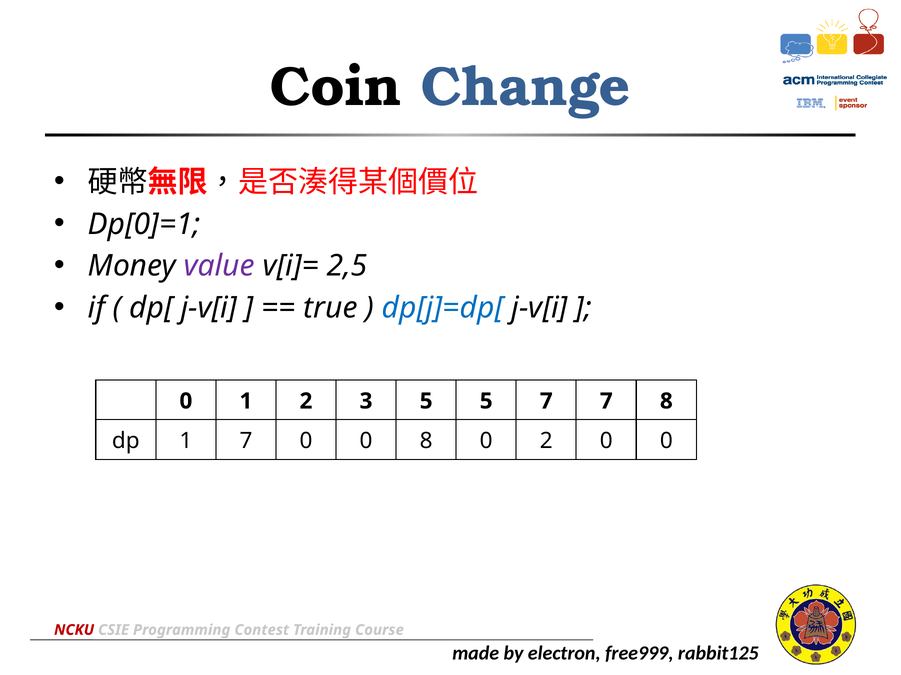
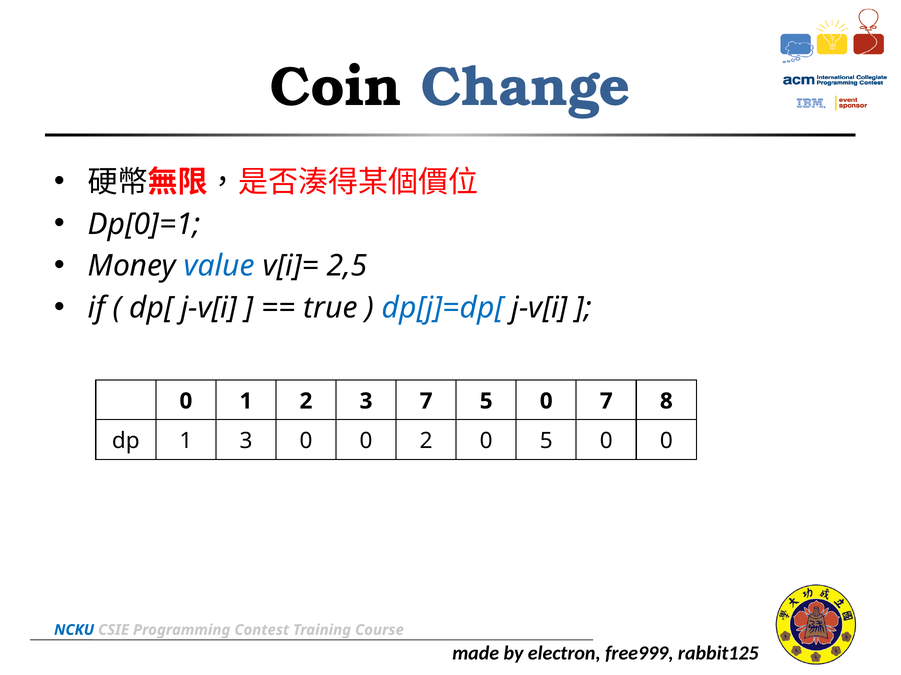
value colour: purple -> blue (219, 266)
3 5: 5 -> 7 (426, 402)
7: 7 -> 0 (546, 402)
1 7: 7 -> 3 (246, 441)
0 8: 8 -> 2 (426, 441)
0 2: 2 -> 5 (546, 441)
NCKU colour: red -> blue (74, 631)
